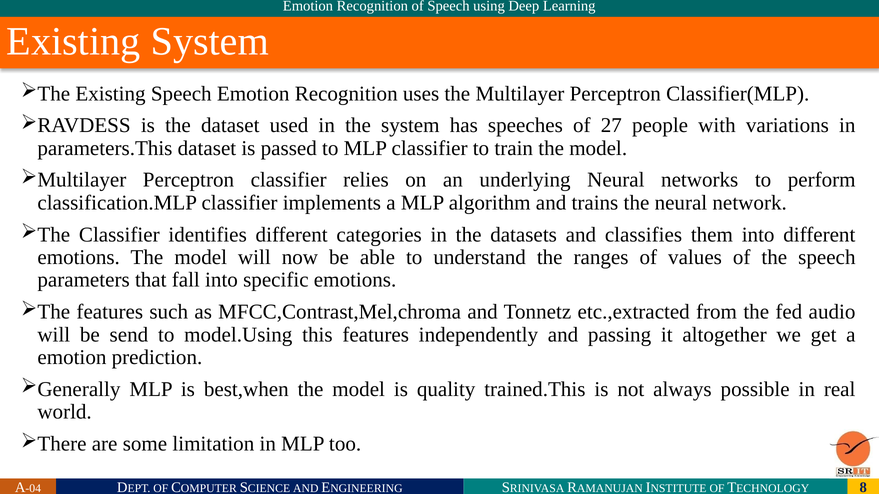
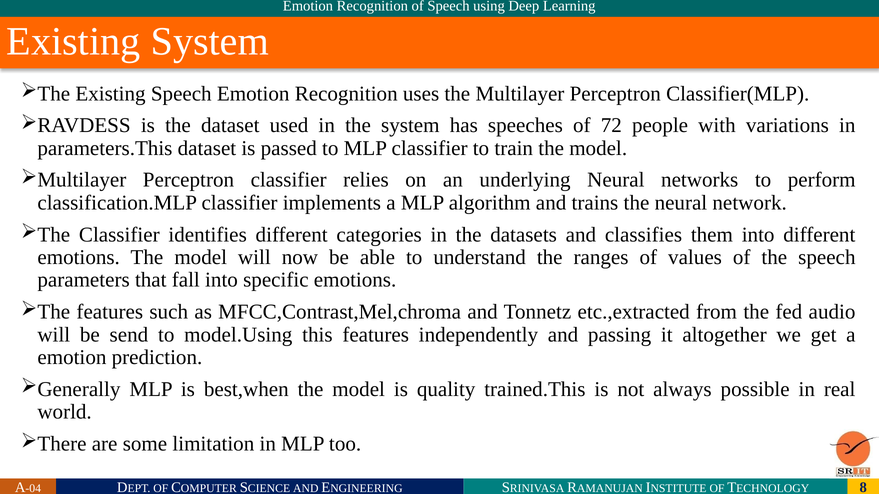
27: 27 -> 72 (611, 126)
